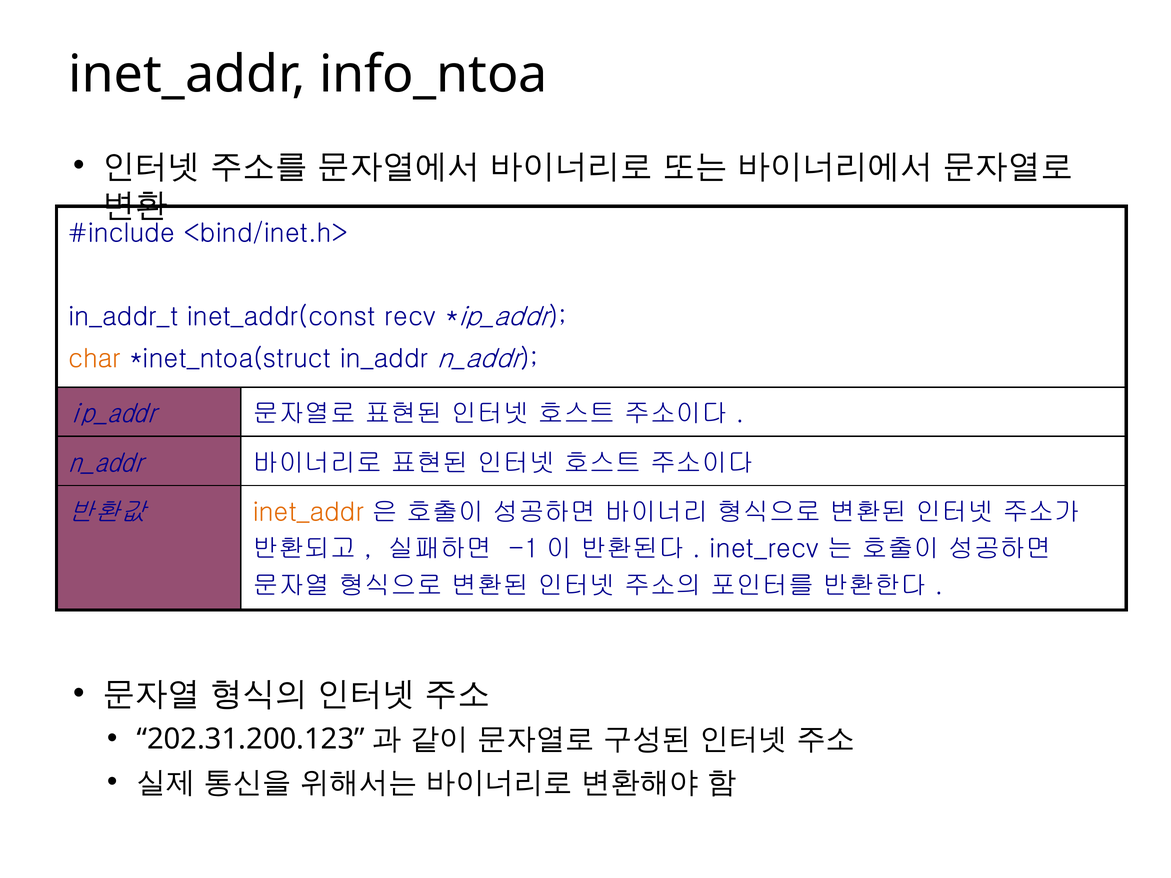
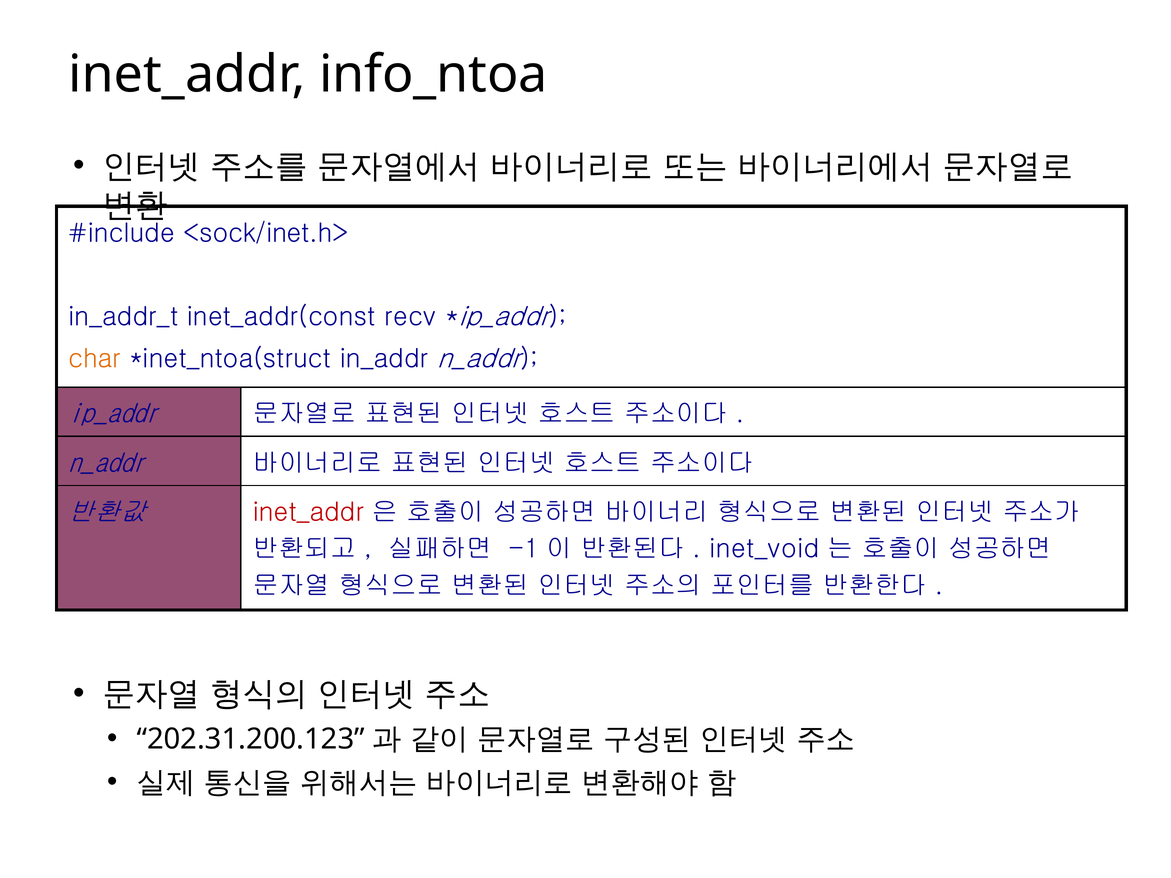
<bind/inet.h>: <bind/inet.h> -> <sock/inet.h> (266, 233)
inet_addr colour: orange -> red (308, 512)
inet_recv: inet_recv -> inet_void (764, 549)
